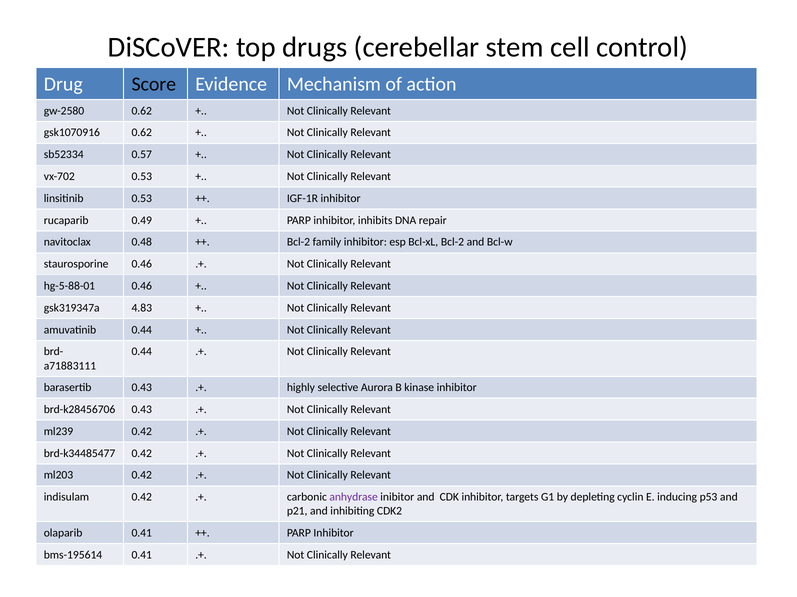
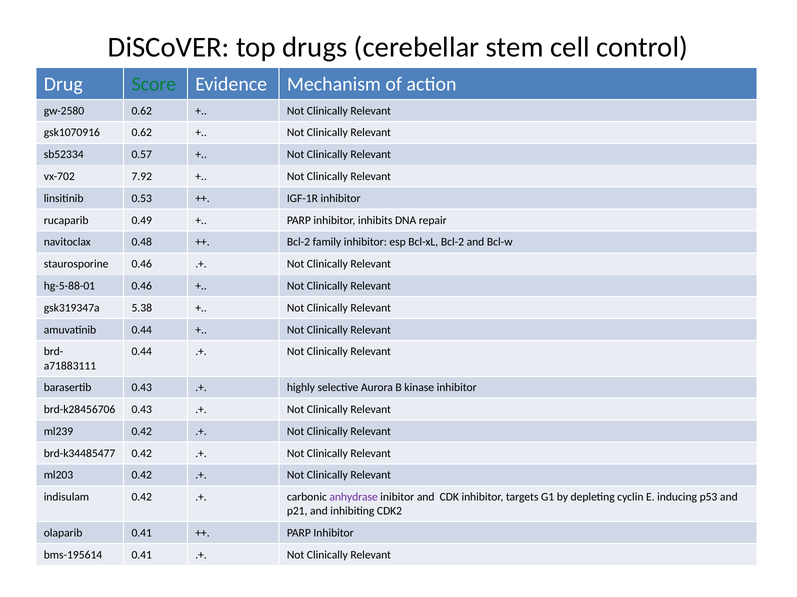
Score colour: black -> green (154, 84)
vx-702 0.53: 0.53 -> 7.92 (142, 177)
4.83: 4.83 -> 5.38 (142, 308)
